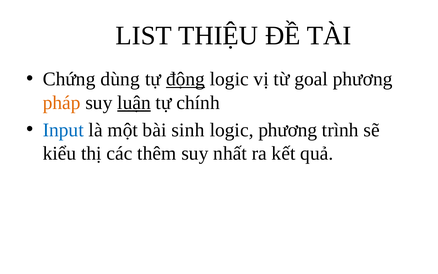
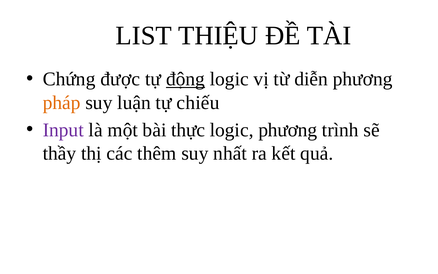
dùng: dùng -> được (120, 79)
goal: goal -> diễn (311, 79)
luận underline: present -> none (134, 103)
chính: chính -> chiếu (198, 103)
Input colour: blue -> purple (63, 130)
sinh: sinh -> thực (188, 130)
kiểu: kiểu -> thầy (59, 153)
